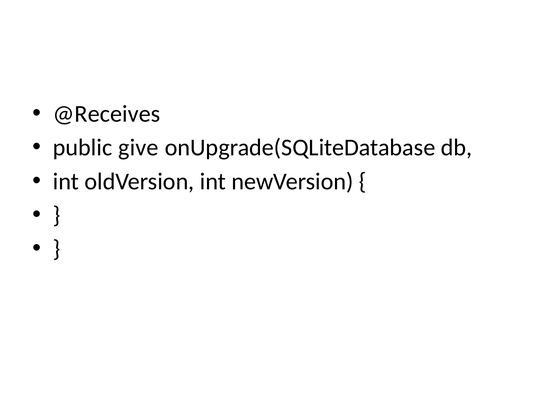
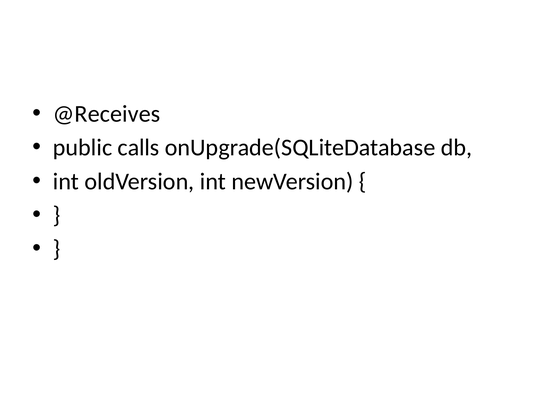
give: give -> calls (139, 148)
